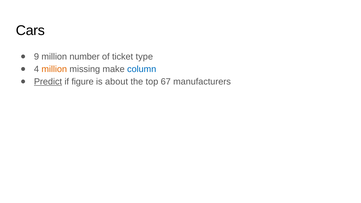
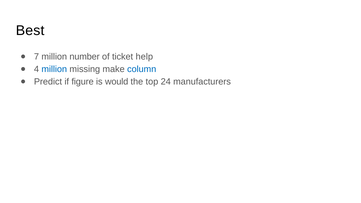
Cars: Cars -> Best (30, 31)
9: 9 -> 7 (36, 57)
type: type -> help (144, 57)
million colour: orange -> blue (54, 69)
Predict underline: present -> none (48, 82)
about: about -> would (117, 82)
67: 67 -> 24 (166, 82)
